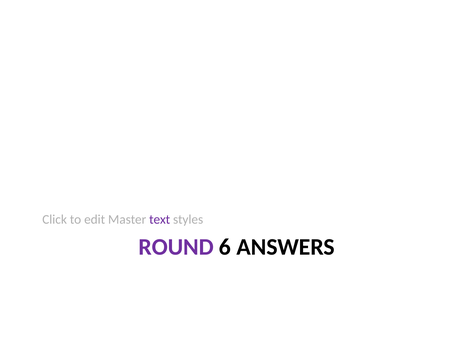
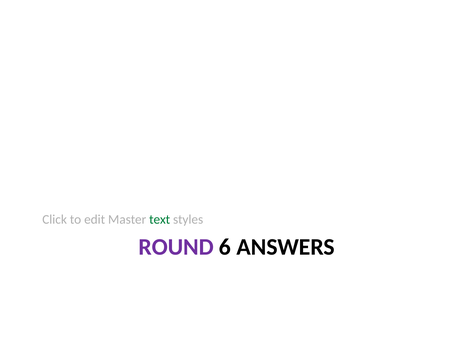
text colour: purple -> green (160, 220)
